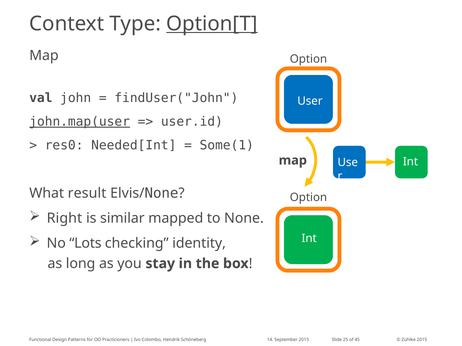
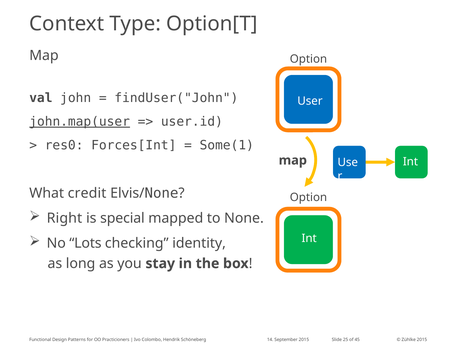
Option[T underline: present -> none (212, 24)
Needed[Int: Needed[Int -> Forces[Int (134, 145)
result: result -> credit (87, 193)
similar: similar -> special (122, 218)
